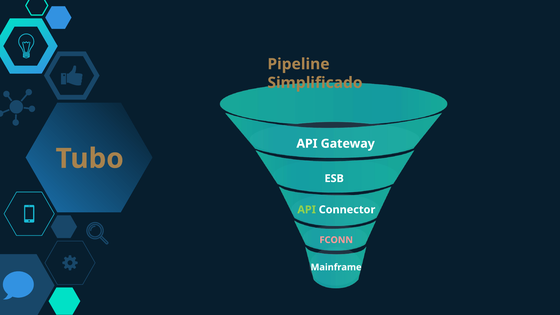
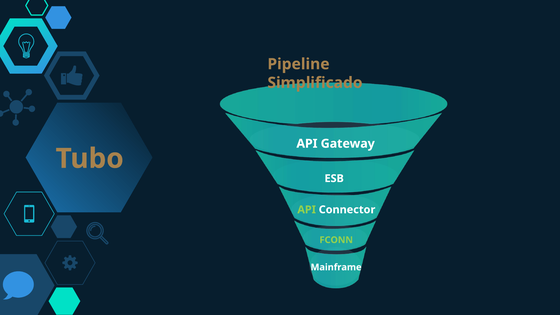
FCONN colour: pink -> light green (336, 240)
